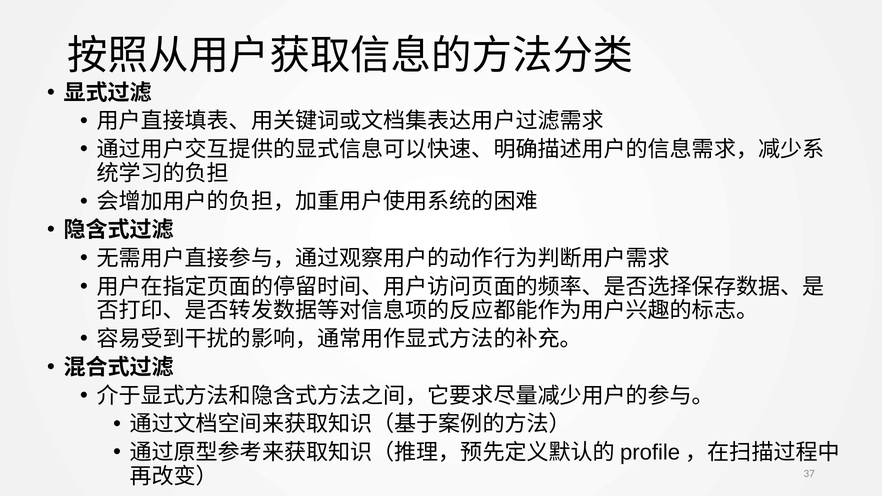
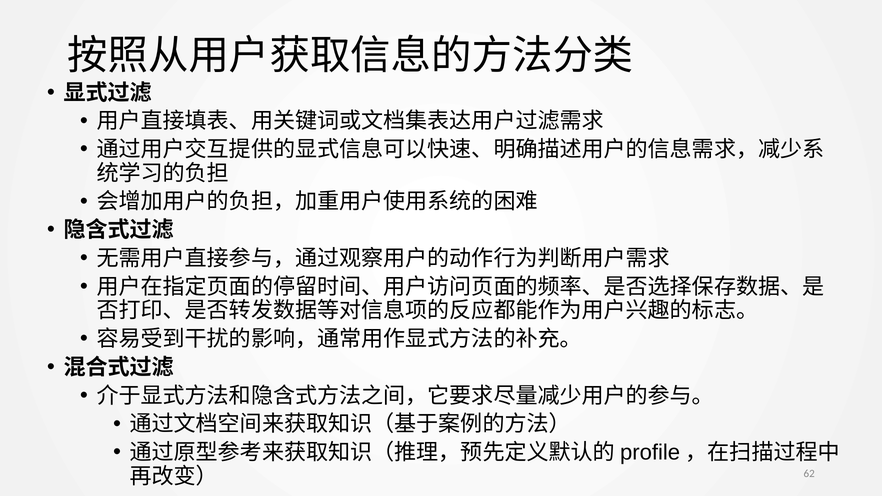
37: 37 -> 62 (809, 474)
